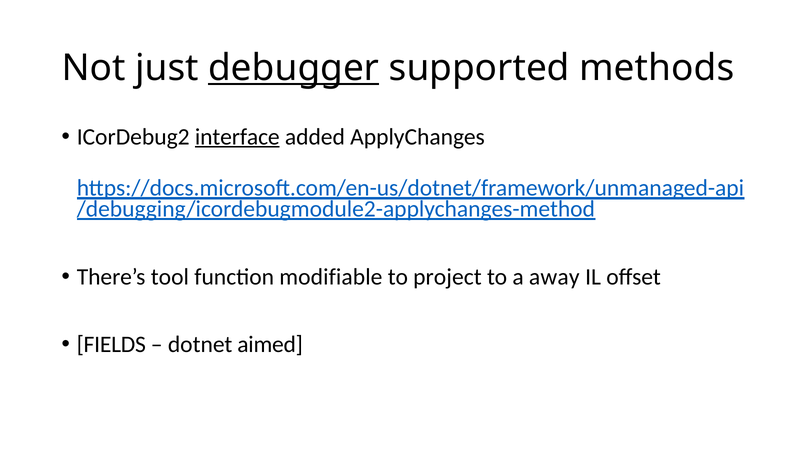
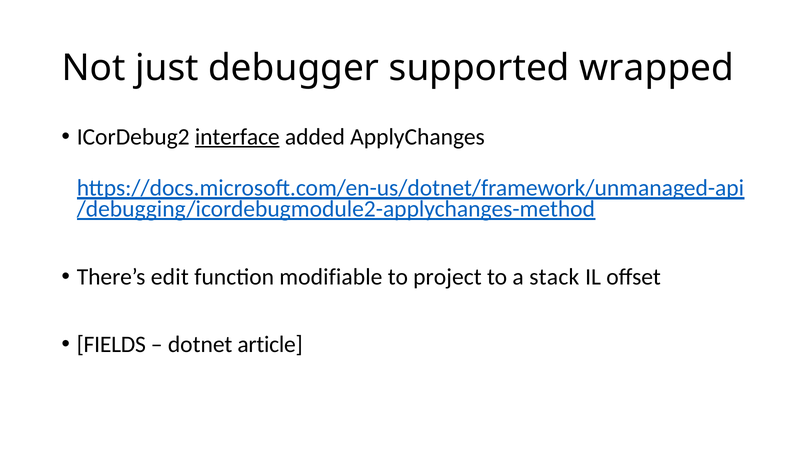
debugger underline: present -> none (294, 68)
methods: methods -> wrapped (657, 68)
tool: tool -> edit (170, 276)
away: away -> stack (554, 276)
aimed: aimed -> article (270, 344)
